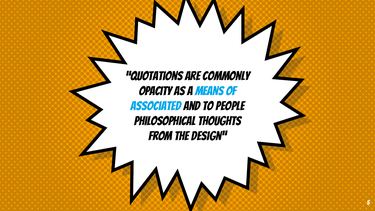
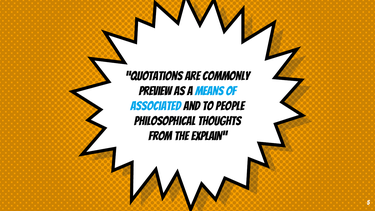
opacity: opacity -> preview (155, 91)
design: design -> explain (209, 136)
